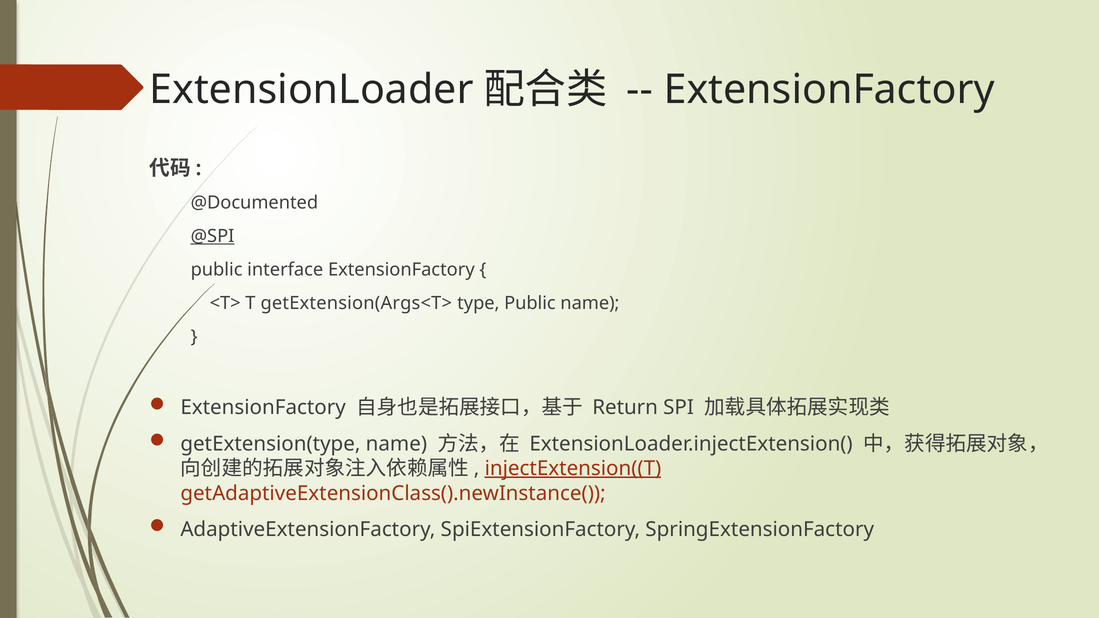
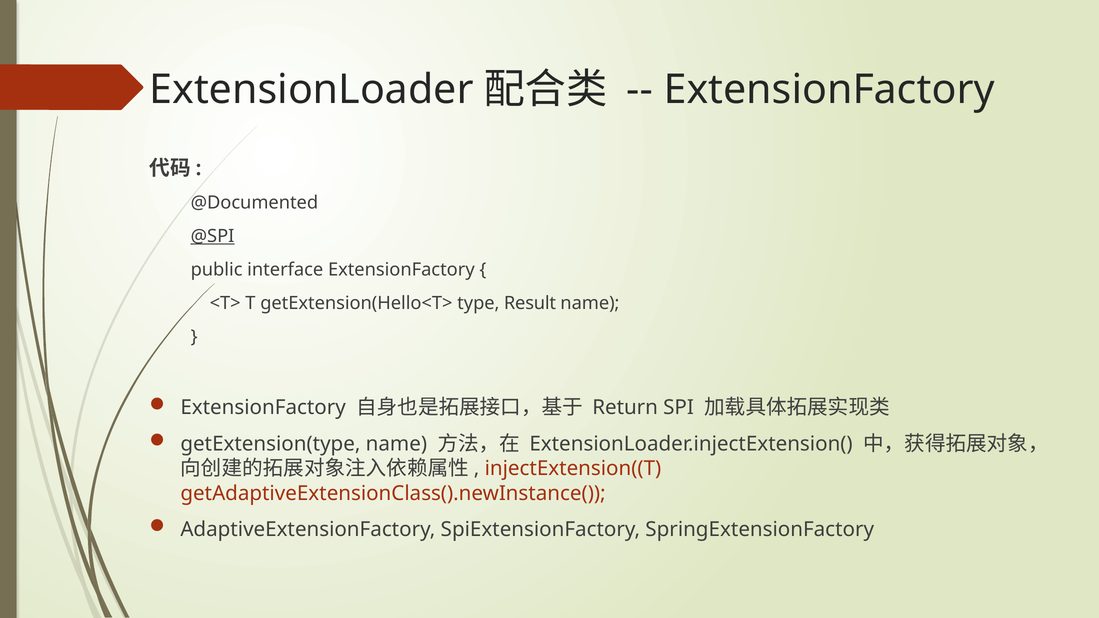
getExtension(Args<T>: getExtension(Args<T> -> getExtension(Hello<T> (356, 303)
type Public: Public -> Result (530, 303)
injectExtension((T underline: present -> none (573, 469)
